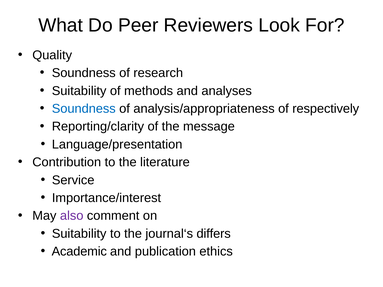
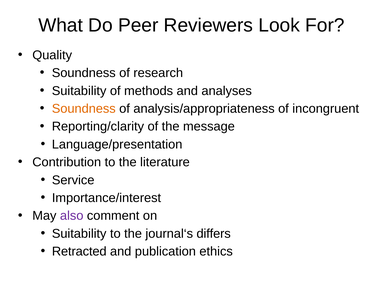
Soundness colour: blue -> orange (84, 109)
respectively: respectively -> incongruent (326, 109)
Academic: Academic -> Retracted (79, 252)
